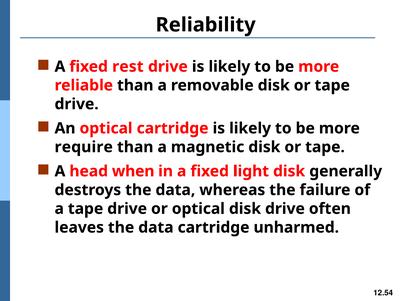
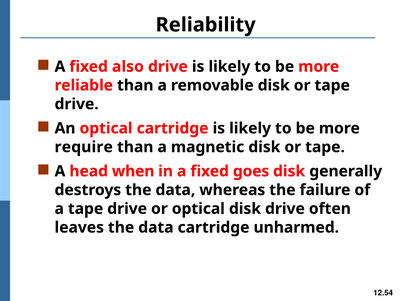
rest: rest -> also (128, 67)
light: light -> goes (251, 172)
